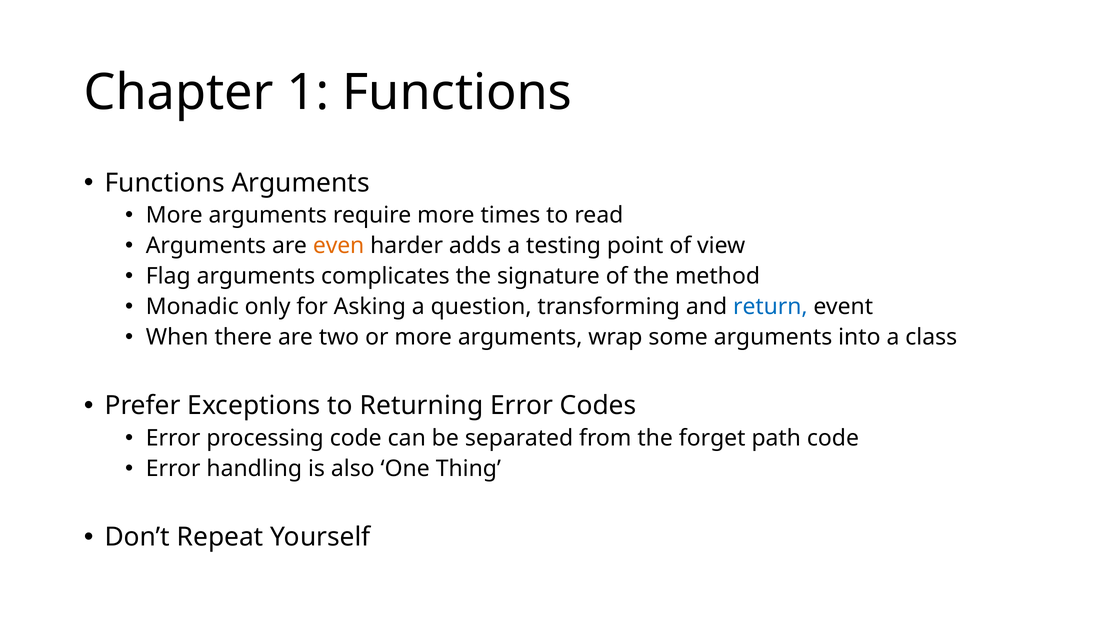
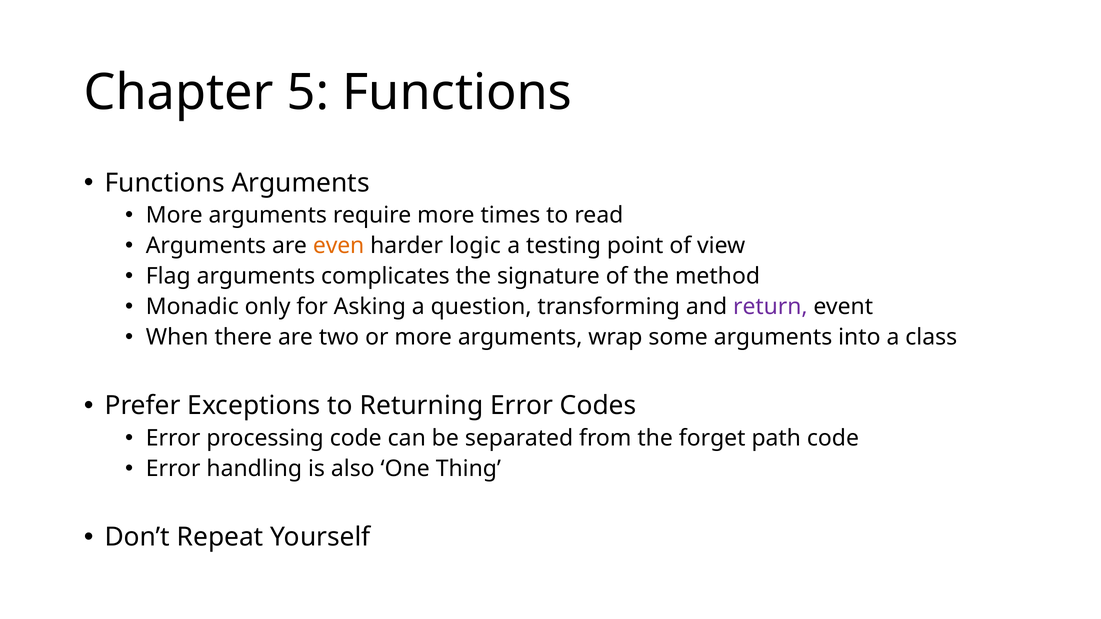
1: 1 -> 5 (308, 92)
adds: adds -> logic (475, 246)
return colour: blue -> purple (770, 307)
